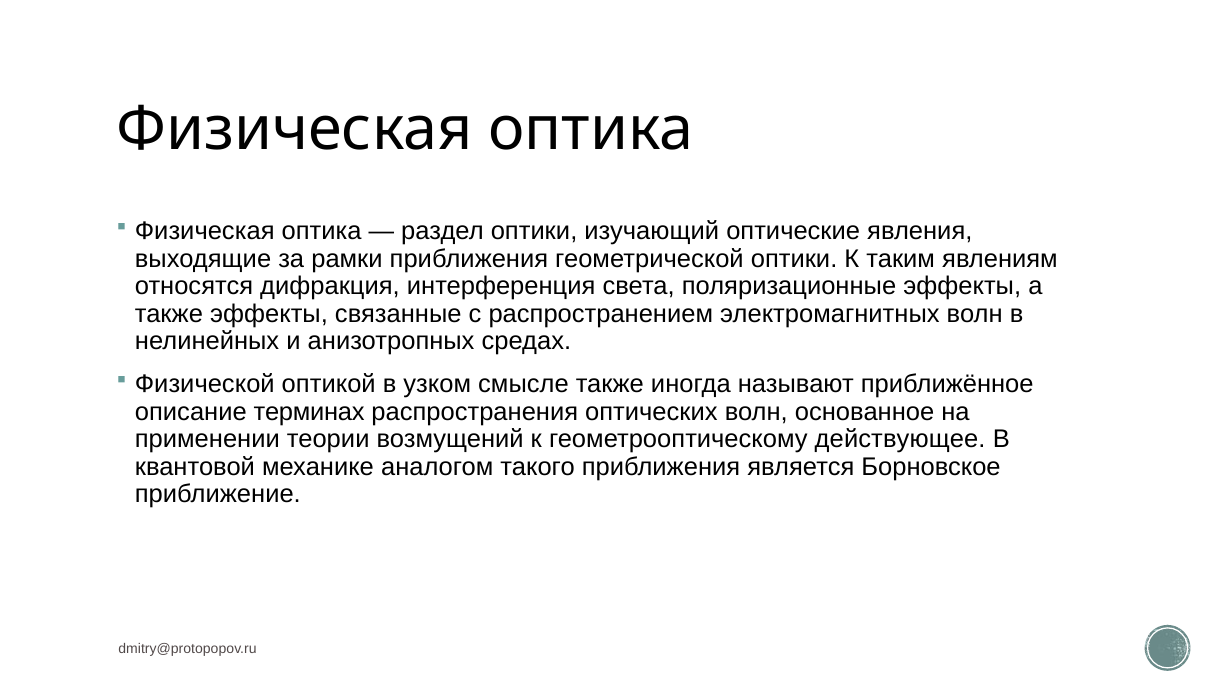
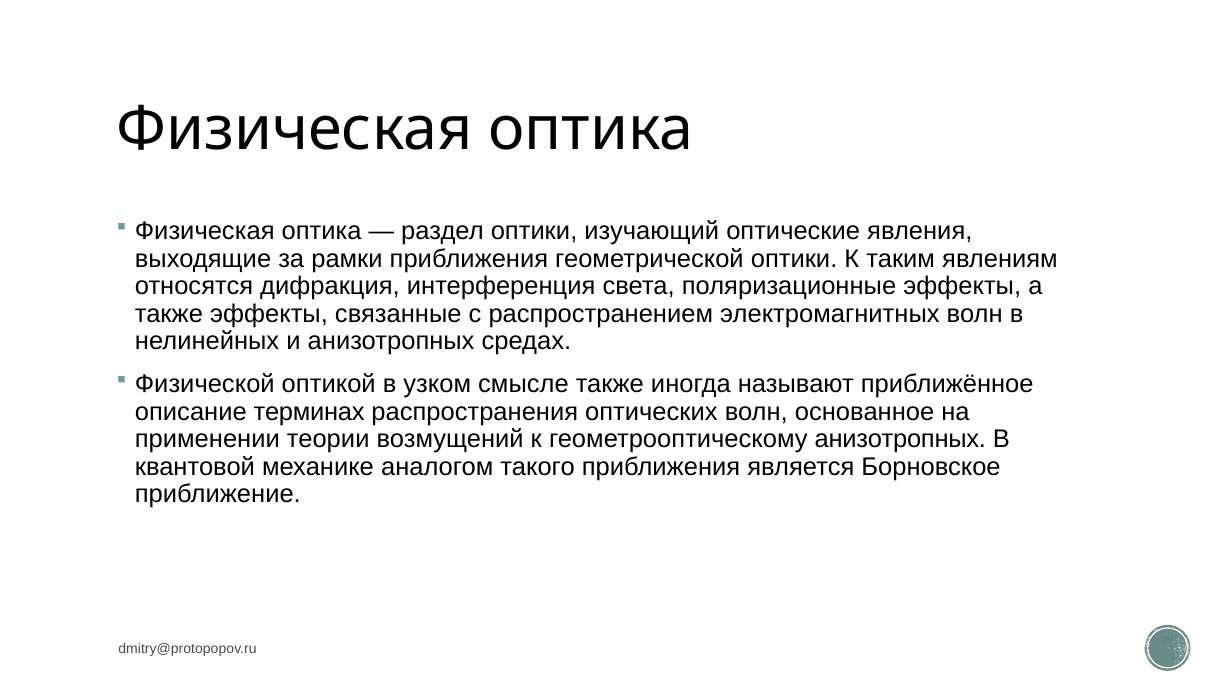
геометрооптическому действующее: действующее -> анизотропных (900, 440)
